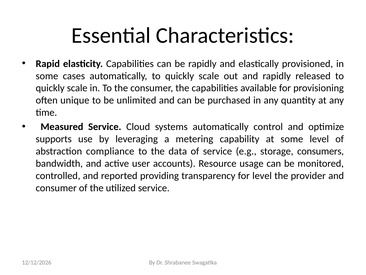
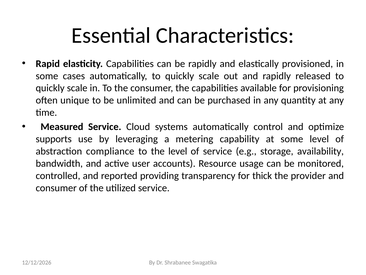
the data: data -> level (178, 151)
consumers: consumers -> availability (321, 151)
for level: level -> thick (262, 175)
